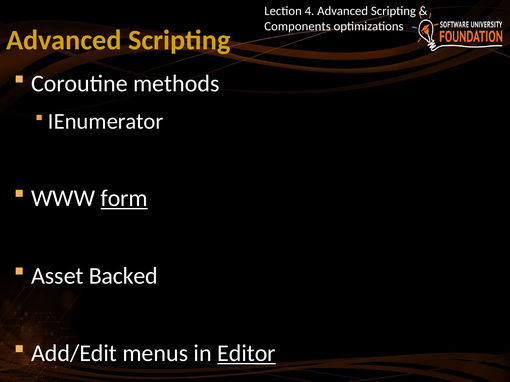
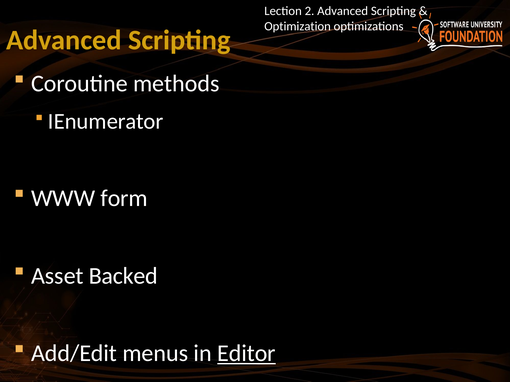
4: 4 -> 2 (310, 11)
Components: Components -> Optimization (298, 26)
form underline: present -> none (124, 199)
